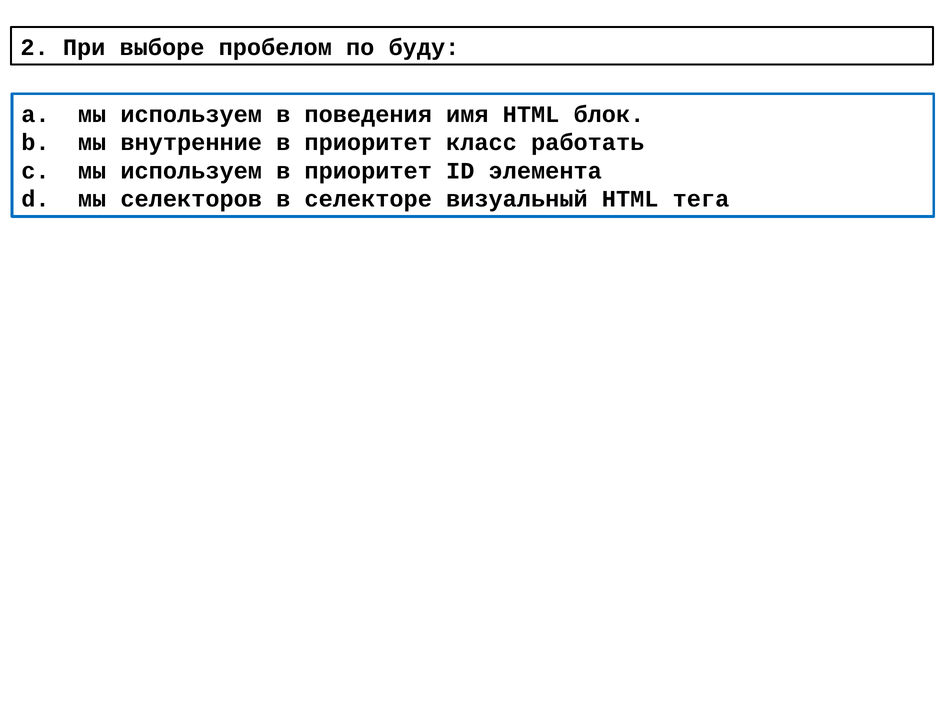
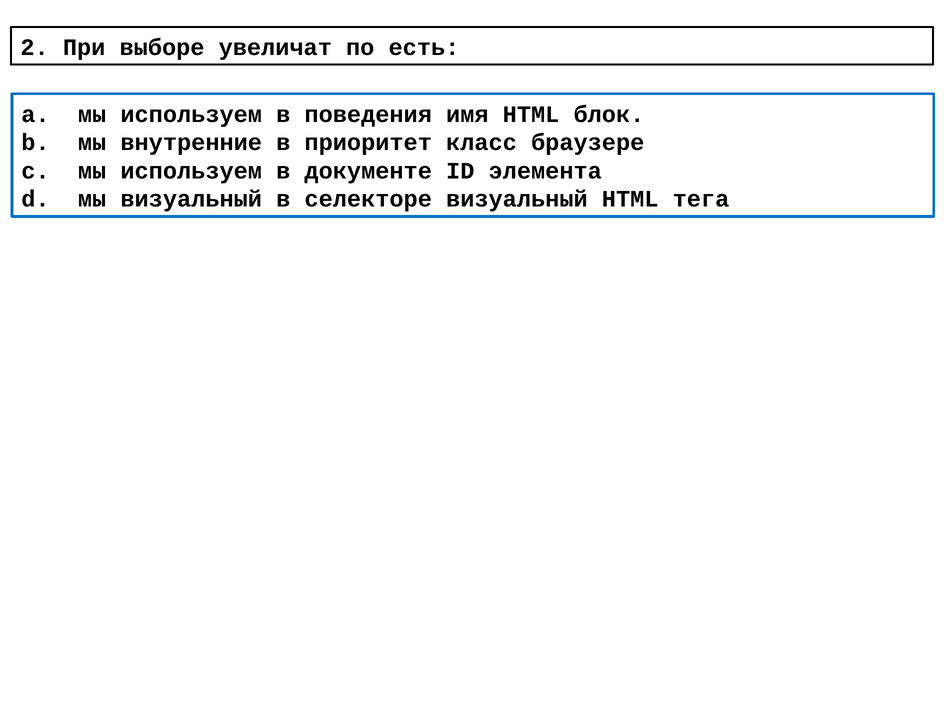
пробелом: пробелом -> увеличат (275, 47)
буду: буду -> есть (424, 47)
работать: работать -> браузере (588, 143)
используем в приоритет: приоритет -> документе (368, 171)
мы селекторов: селекторов -> визуальный (191, 199)
